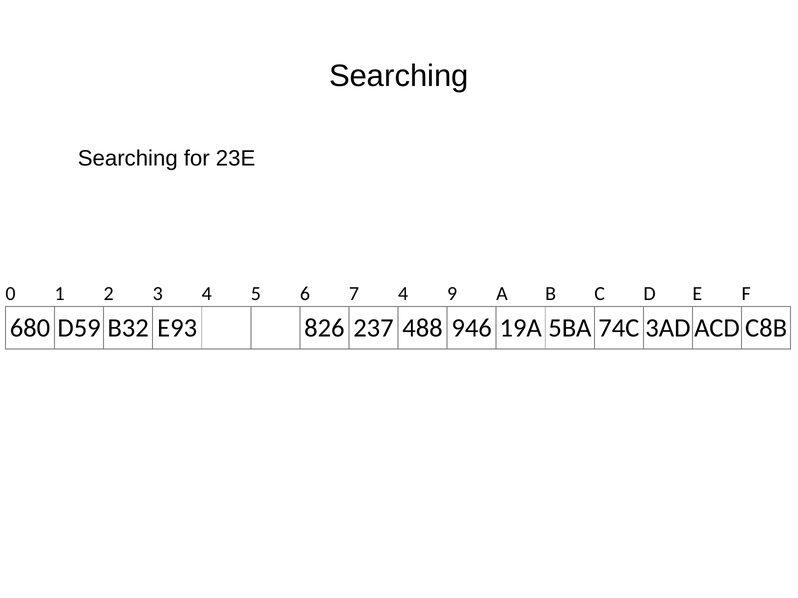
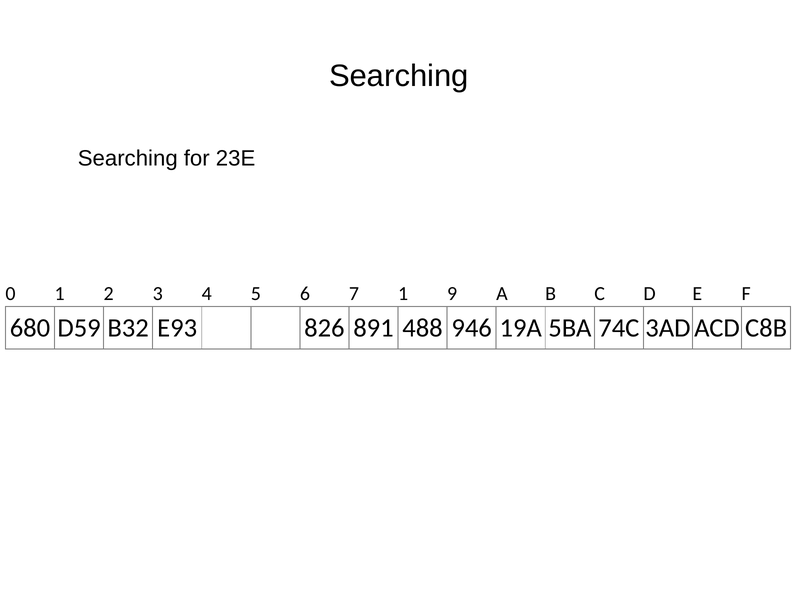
7 4: 4 -> 1 (403, 294)
237: 237 -> 891 (373, 328)
